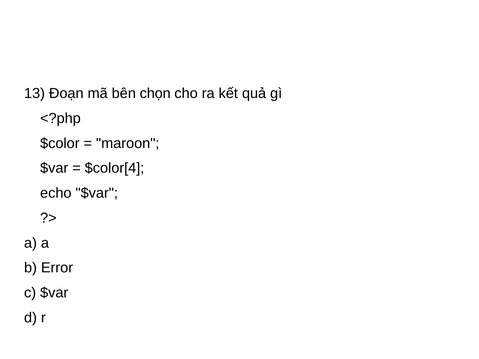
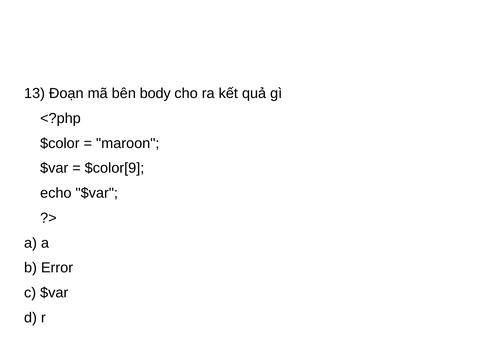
chọn: chọn -> body (155, 93)
$color[4: $color[4 -> $color[9 (115, 168)
